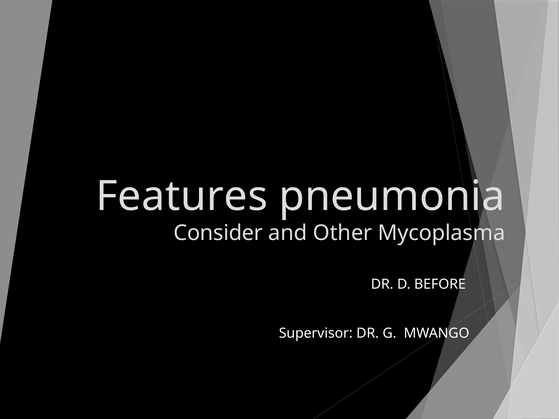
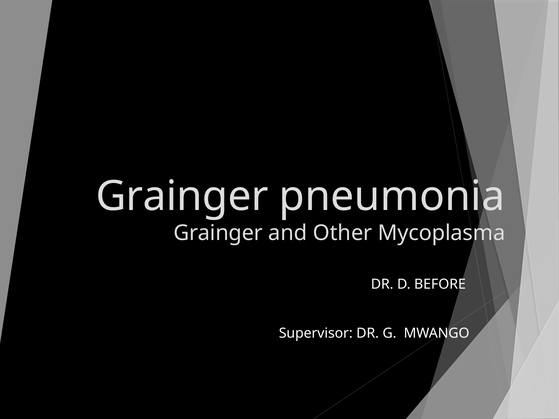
Features: Features -> Grainger (182, 196)
Consider: Consider -> Grainger (218, 233)
